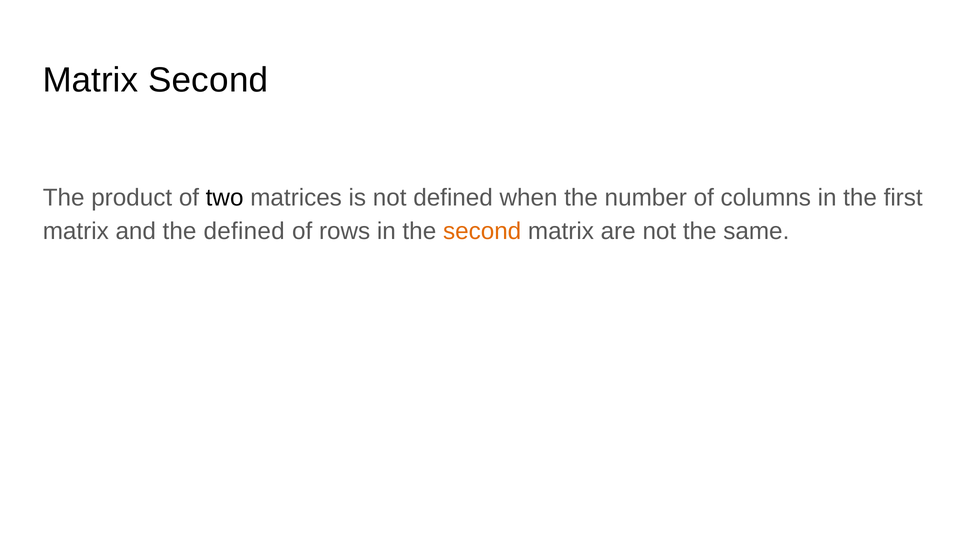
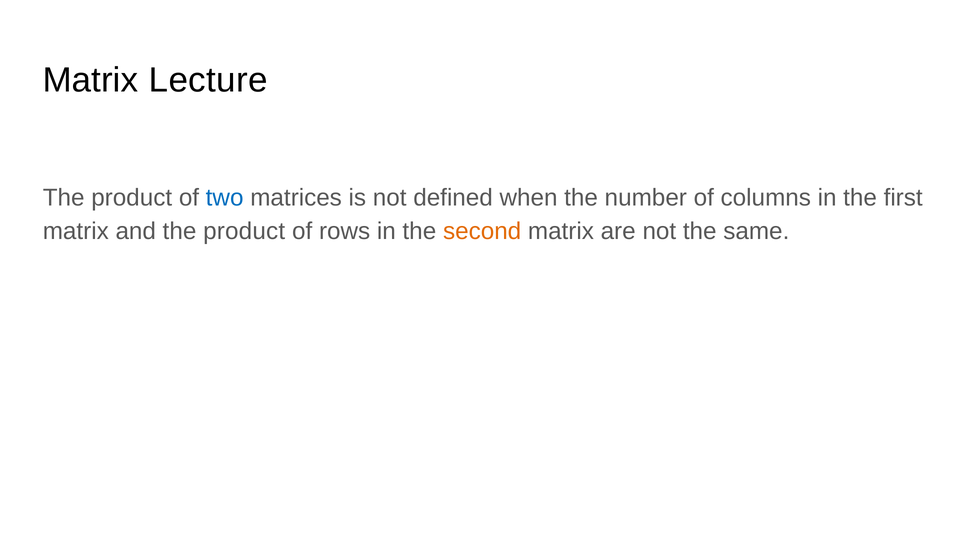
Matrix Second: Second -> Lecture (208, 80)
two colour: black -> blue (225, 198)
and the defined: defined -> product (244, 231)
